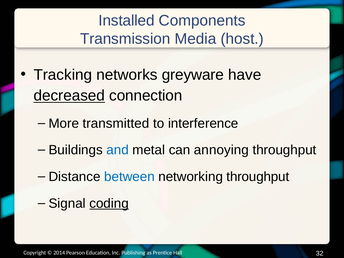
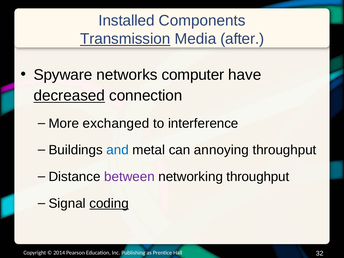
Transmission underline: none -> present (125, 39)
host: host -> after (242, 39)
Tracking: Tracking -> Spyware (63, 75)
greyware: greyware -> computer (193, 75)
transmitted: transmitted -> exchanged (116, 123)
between colour: blue -> purple (129, 177)
